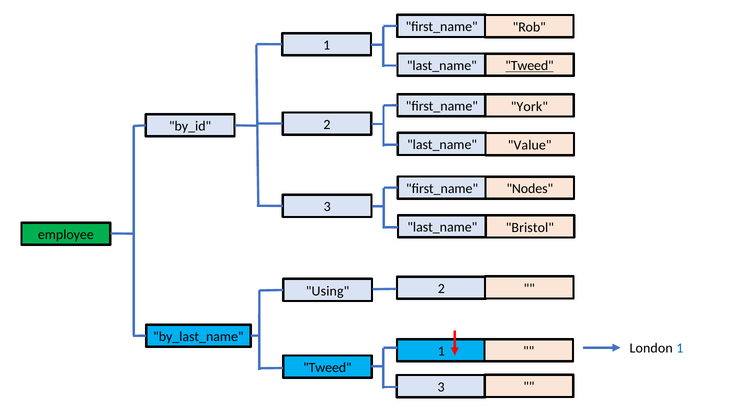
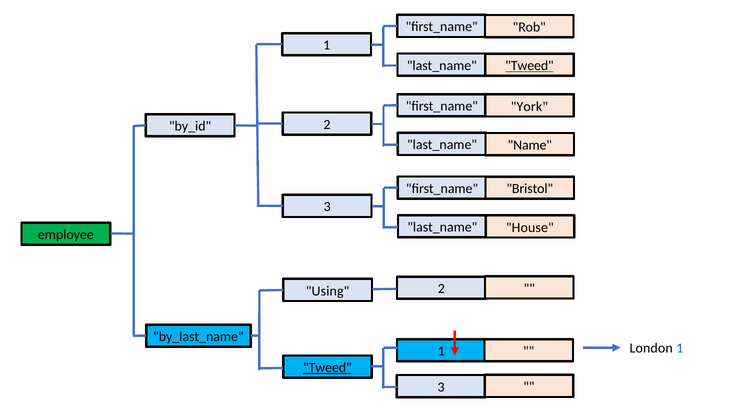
Value: Value -> Name (530, 145)
Nodes: Nodes -> Bristol (530, 189)
Bristol: Bristol -> House (530, 227)
Tweed underline: none -> present (327, 367)
